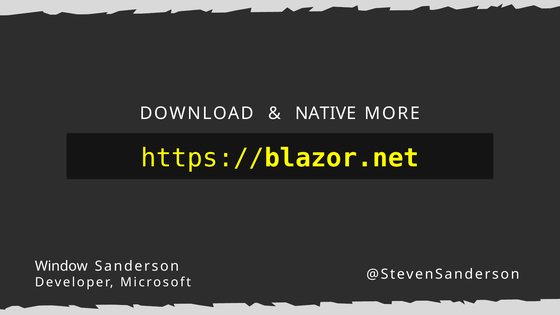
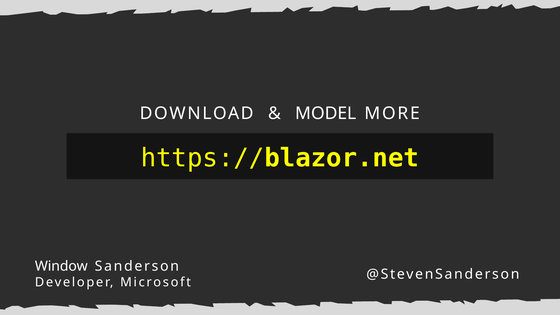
NATIVE: NATIVE -> MODEL (326, 113)
